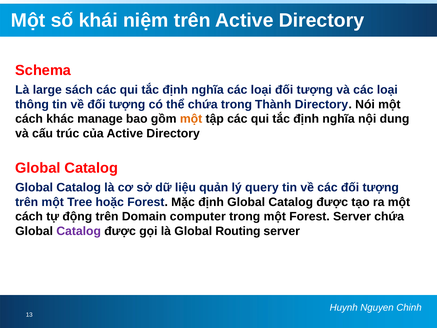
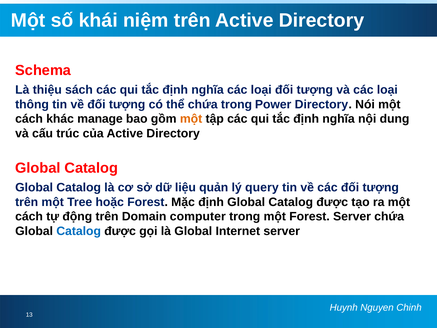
large: large -> thiệu (47, 90)
Thành: Thành -> Power (273, 104)
Catalog colour: purple -> blue (79, 231)
Routing: Routing -> Internet (238, 231)
